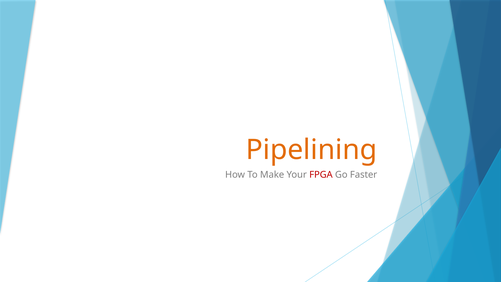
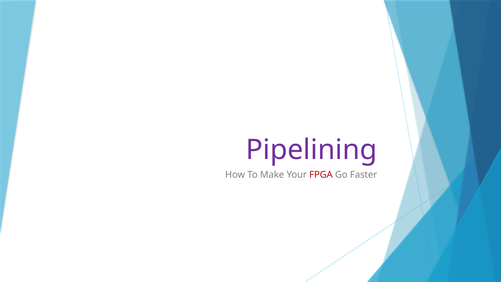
Pipelining colour: orange -> purple (312, 150)
